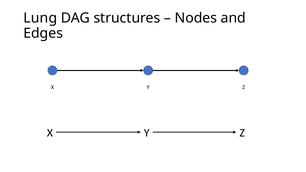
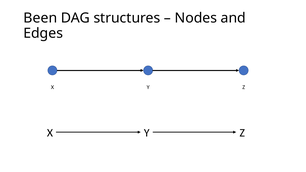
Lung: Lung -> Been (40, 18)
